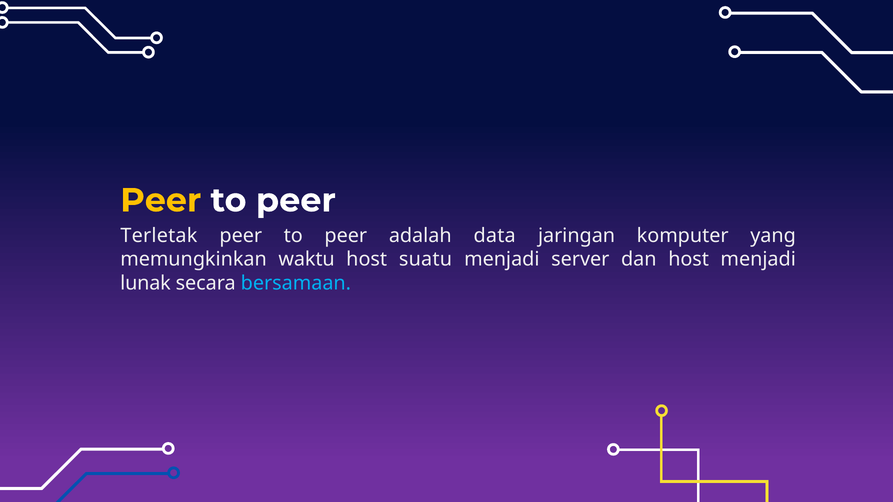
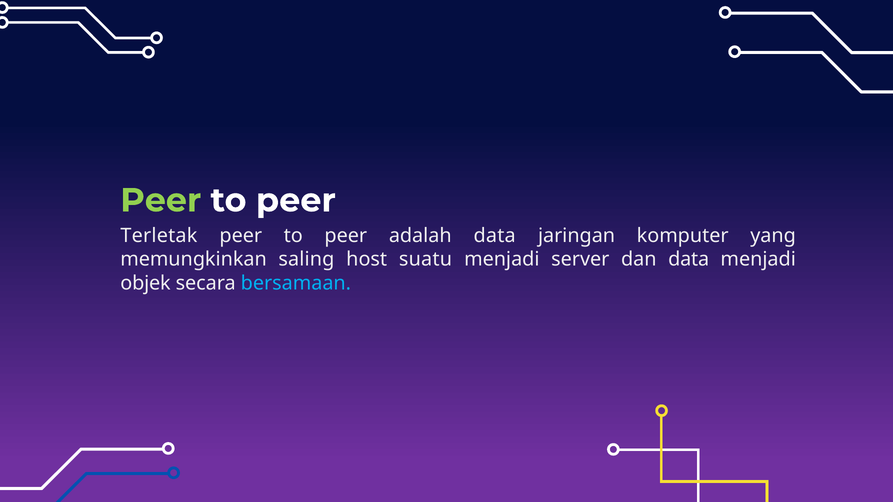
Peer colour: yellow -> light green (161, 201)
waktu: waktu -> saling (306, 259)
dan host: host -> data (689, 259)
lunak: lunak -> objek (145, 283)
